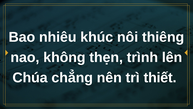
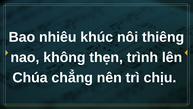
thiết: thiết -> chịu (160, 77)
